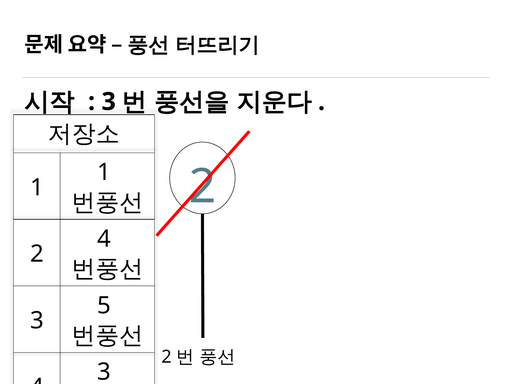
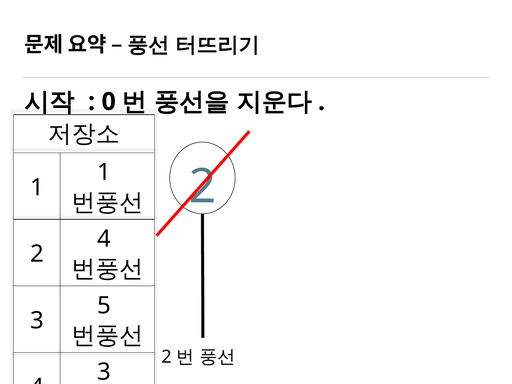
3: 3 -> 0 (109, 102)
